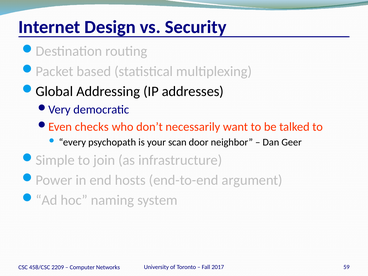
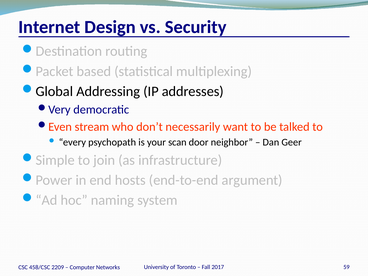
checks: checks -> stream (92, 127)
